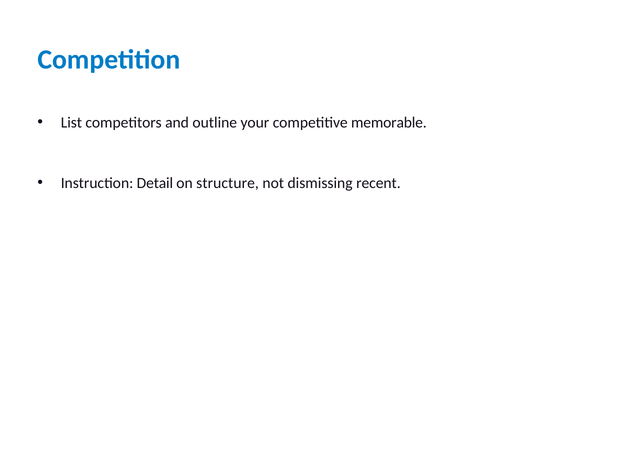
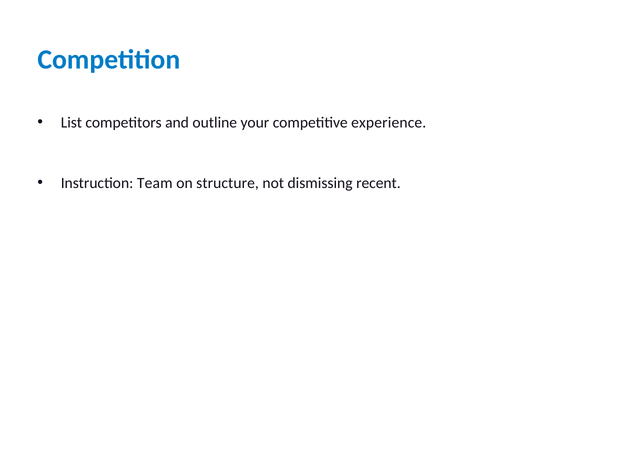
memorable: memorable -> experience (389, 123)
Detail: Detail -> Team (155, 183)
